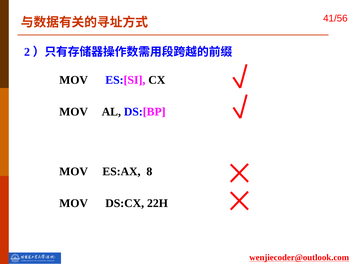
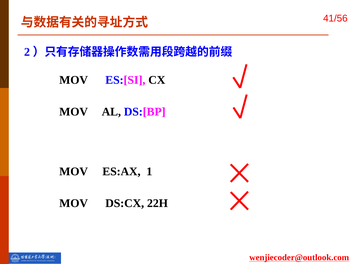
8: 8 -> 1 (149, 172)
